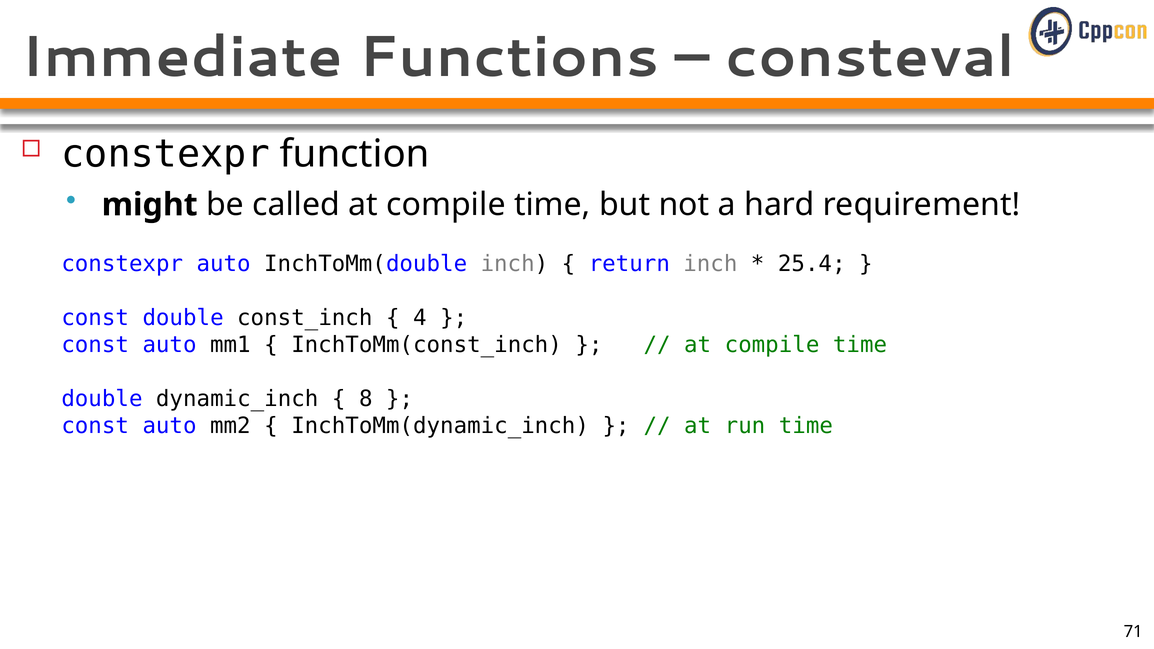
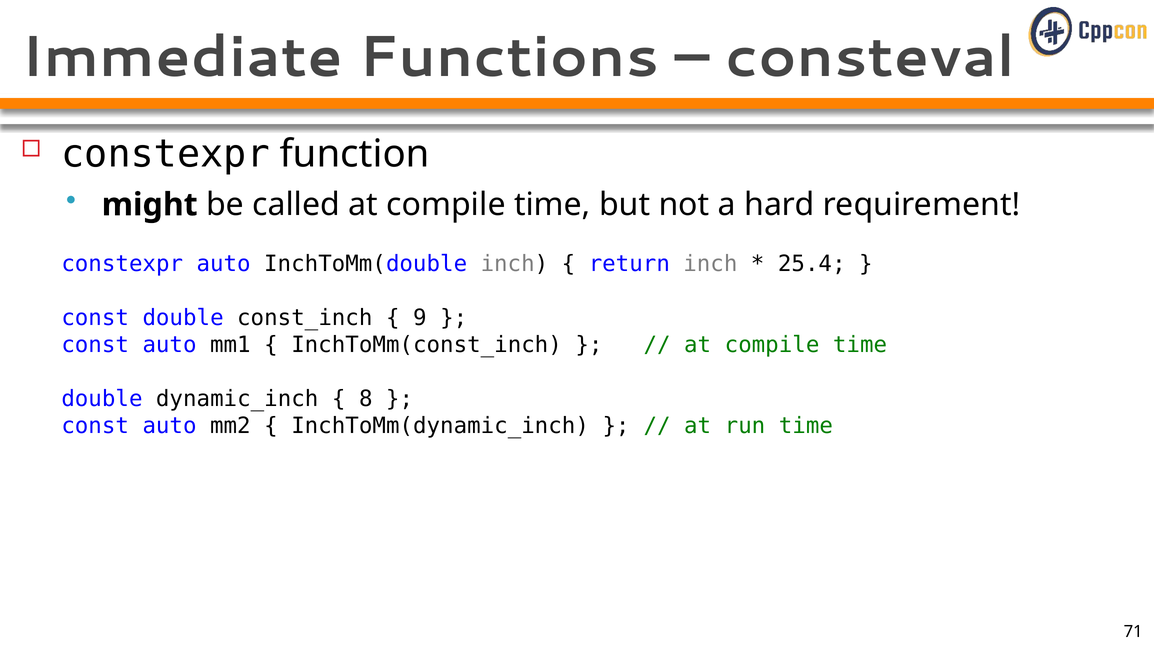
4: 4 -> 9 (420, 318)
